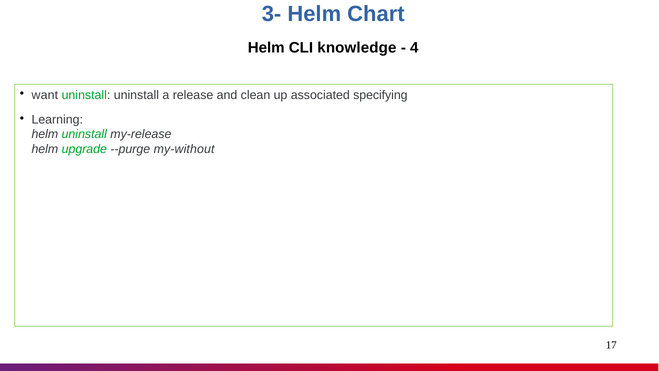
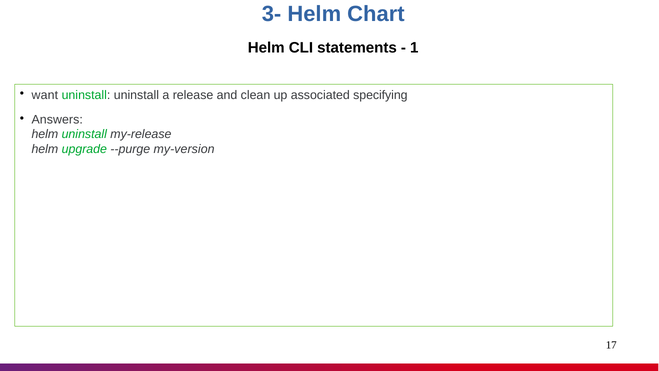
knowledge: knowledge -> statements (357, 48)
4: 4 -> 1 (414, 48)
Learning: Learning -> Answers (57, 119)
my-without: my-without -> my-version (184, 149)
